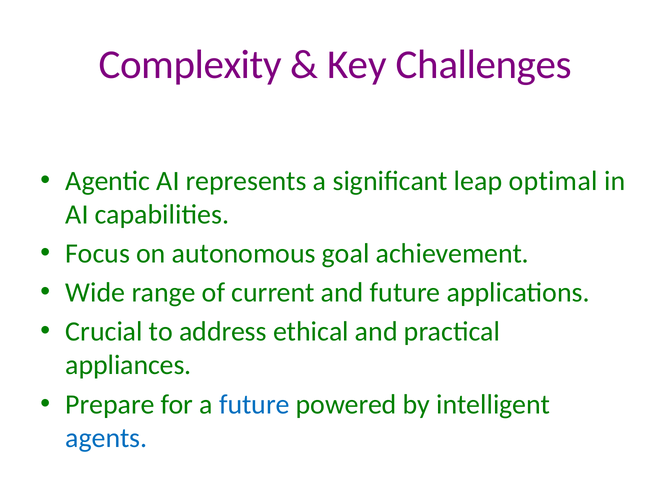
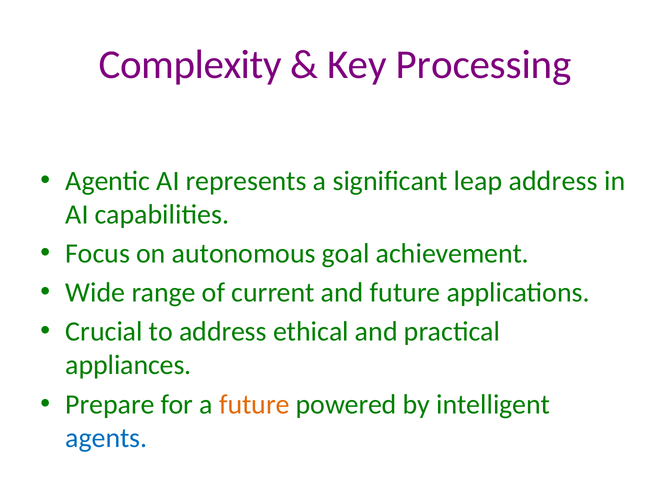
Challenges: Challenges -> Processing (484, 65)
leap optimal: optimal -> address (553, 181)
future colour: blue -> orange (254, 405)
